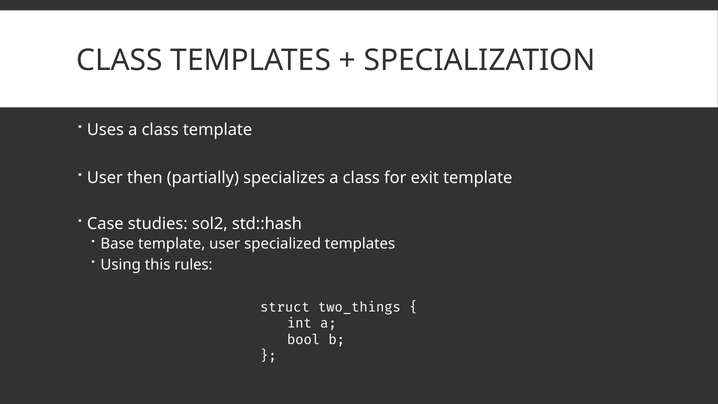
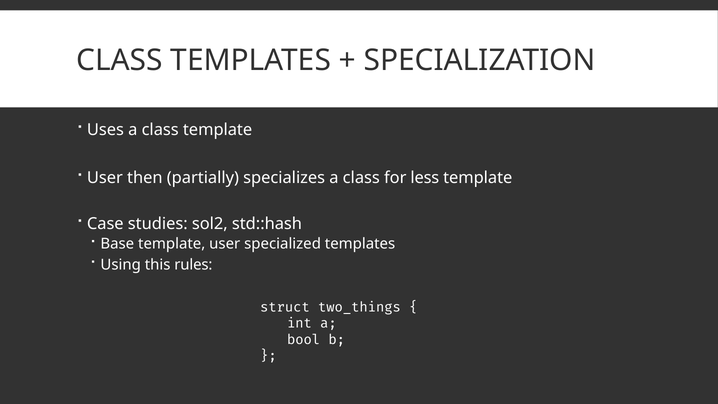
exit: exit -> less (425, 178)
